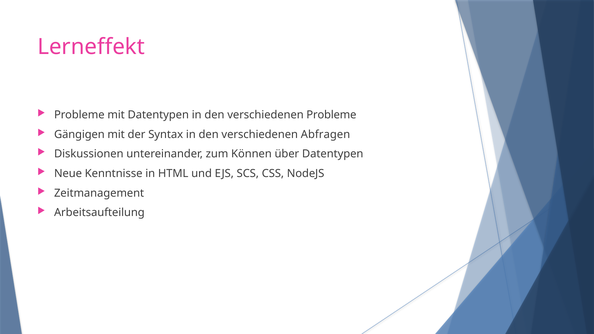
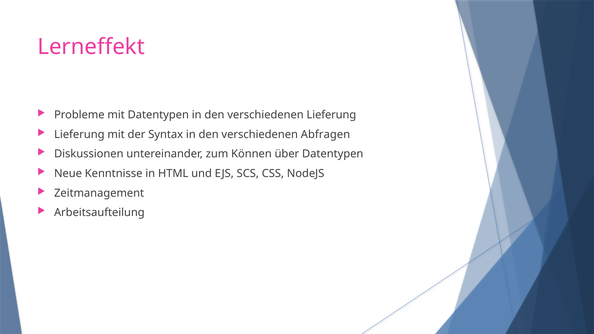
verschiedenen Probleme: Probleme -> Lieferung (331, 115)
Gängigen: Gängigen -> Lieferung (79, 134)
